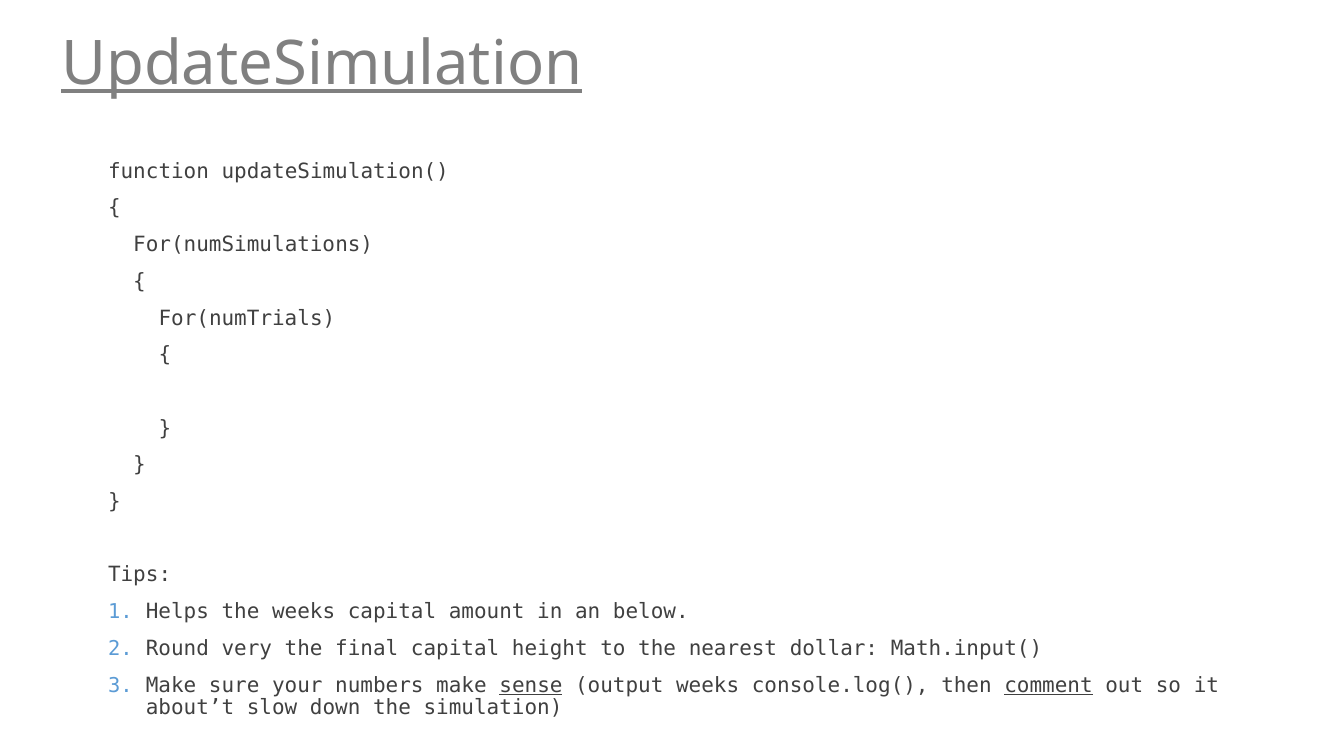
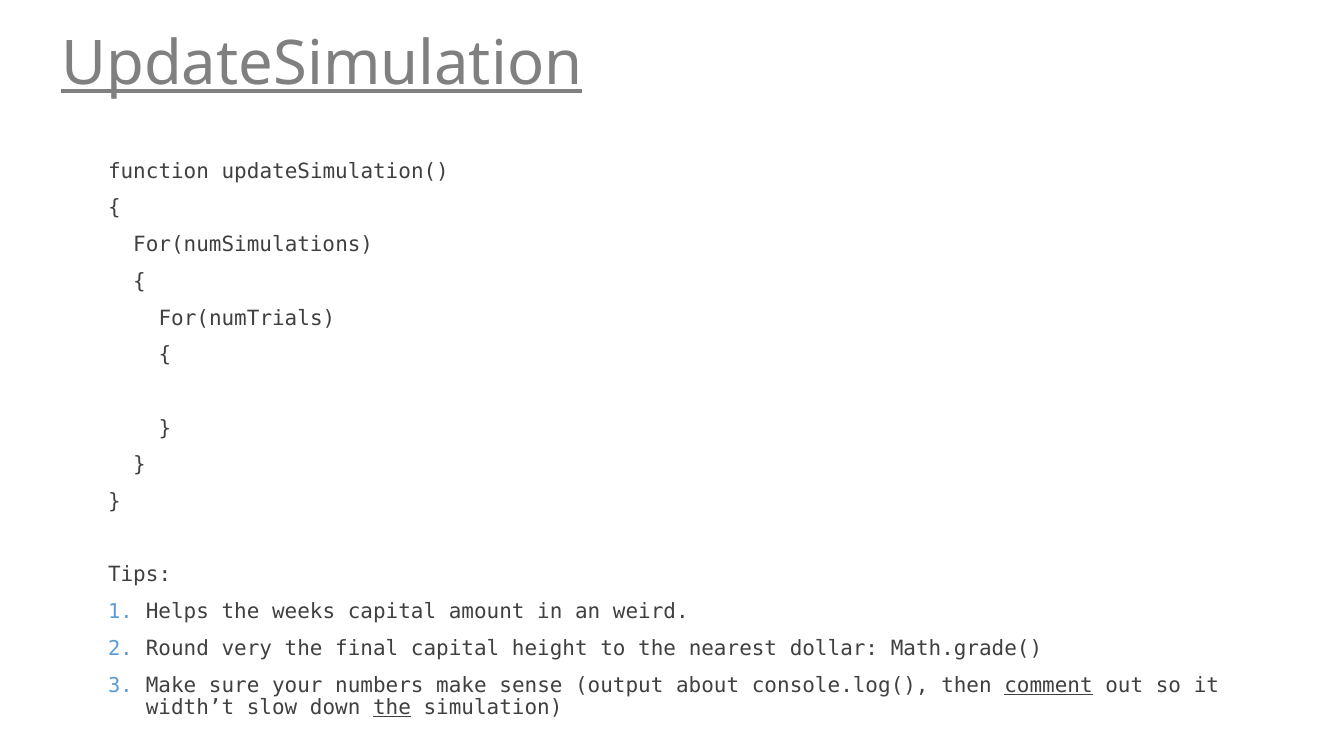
below: below -> weird (651, 611)
Math.input(: Math.input( -> Math.grade( (966, 648)
sense underline: present -> none (531, 685)
output weeks: weeks -> about (708, 685)
about’t: about’t -> width’t (190, 707)
the underline: none -> present (392, 707)
